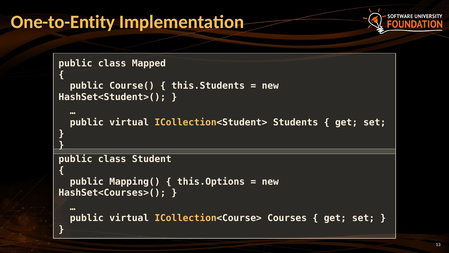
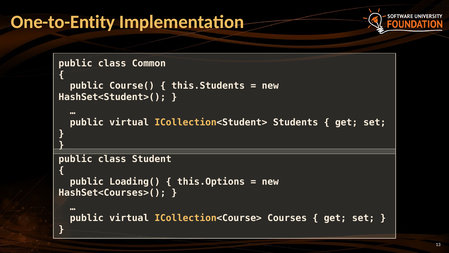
Mapped: Mapped -> Common (149, 63)
Mapping(: Mapping( -> Loading( (135, 181)
